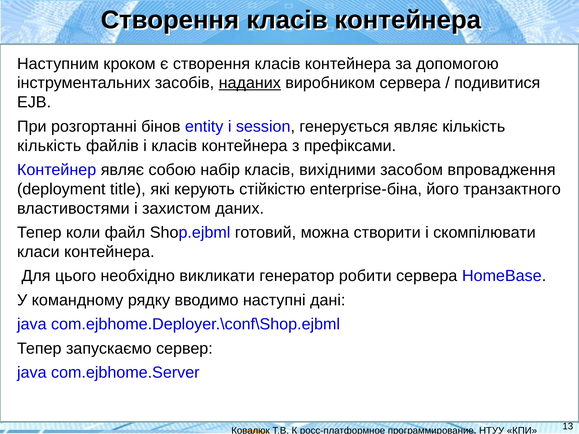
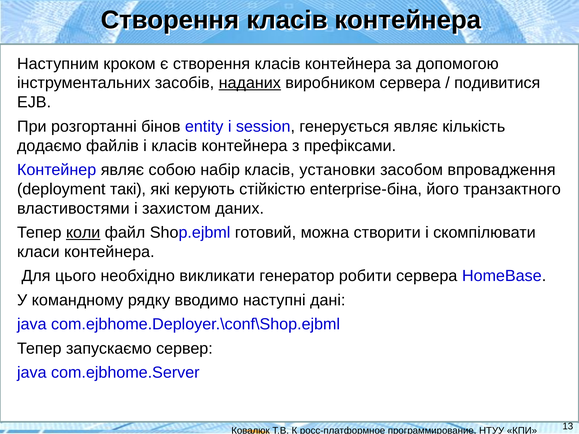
кількість: кількість -> додаємо (49, 146)
вихідними: вихідними -> установки (337, 170)
title: title -> такі (128, 189)
коли underline: none -> present (83, 233)
